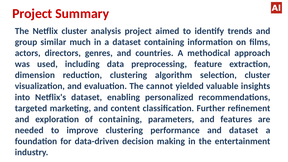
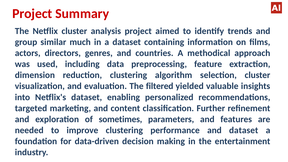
cannot: cannot -> filtered (160, 86)
of containing: containing -> sometimes (120, 119)
